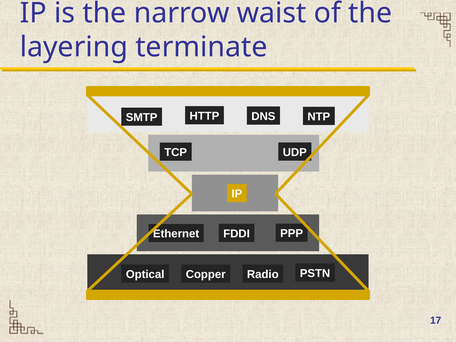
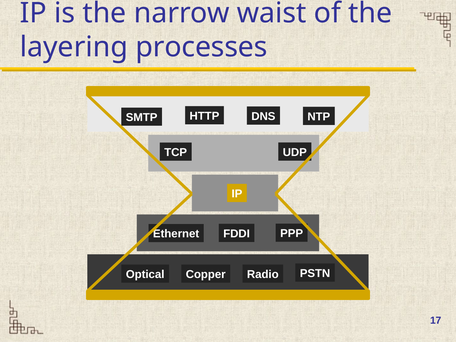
terminate: terminate -> processes (201, 47)
